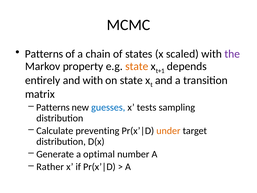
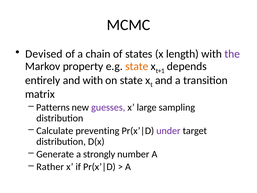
Patterns: Patterns -> Devised (44, 54)
scaled: scaled -> length (182, 54)
guesses colour: blue -> purple (108, 107)
tests: tests -> large (147, 107)
under colour: orange -> purple (168, 131)
optimal: optimal -> strongly (99, 154)
